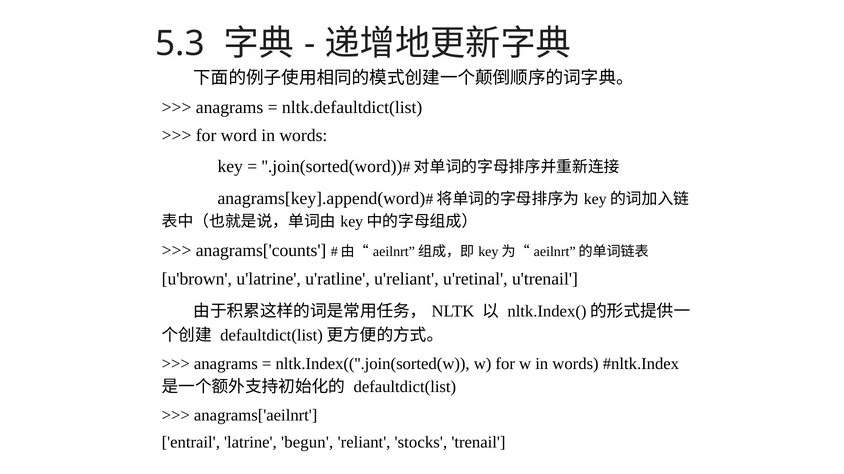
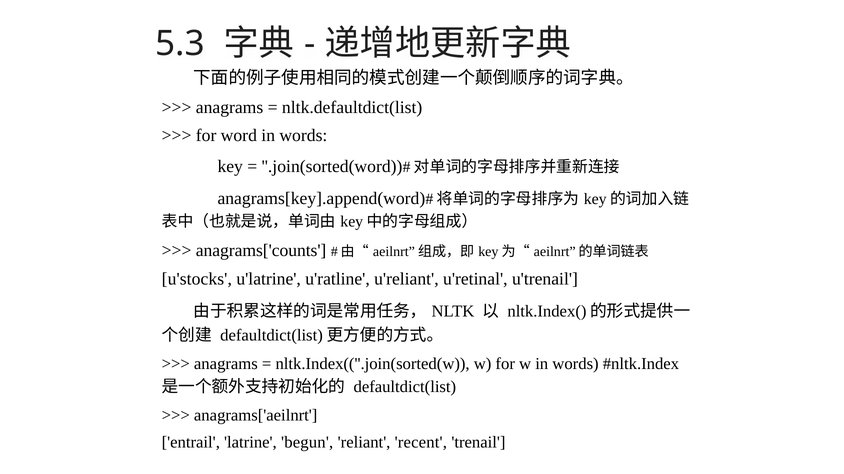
u'brown: u'brown -> u'stocks (197, 280)
stocks: stocks -> recent (421, 443)
